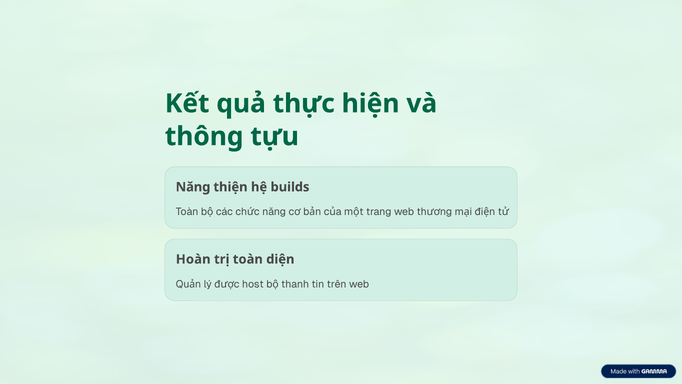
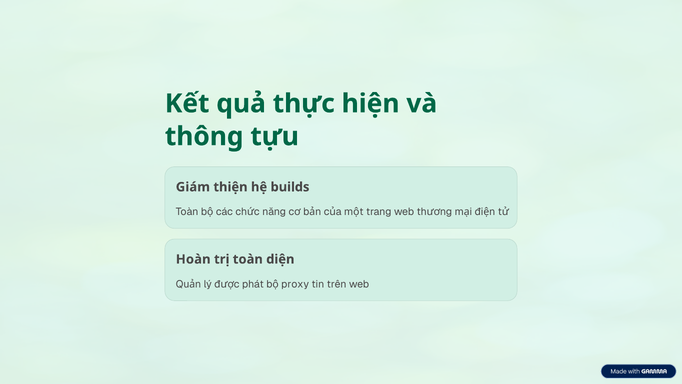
Năng: Năng -> Giám (193, 187)
host: host -> phát (253, 284)
thanh: thanh -> proxy (295, 284)
